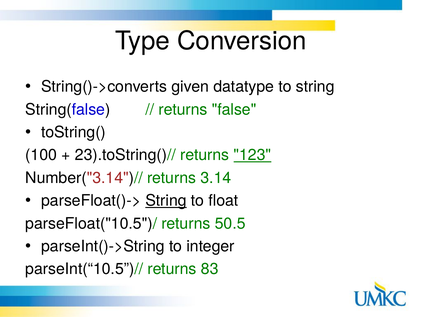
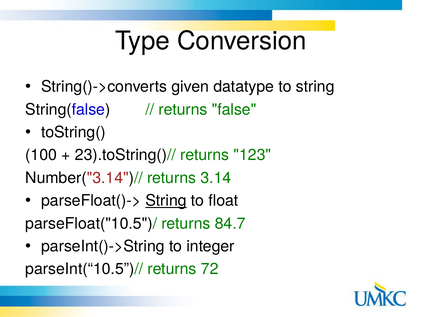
123 underline: present -> none (252, 155)
50.5: 50.5 -> 84.7 (230, 223)
83: 83 -> 72 (210, 269)
